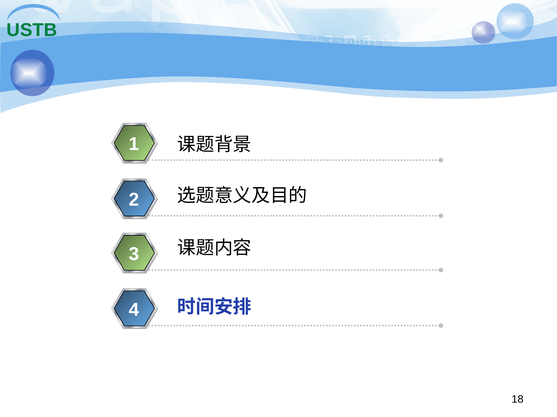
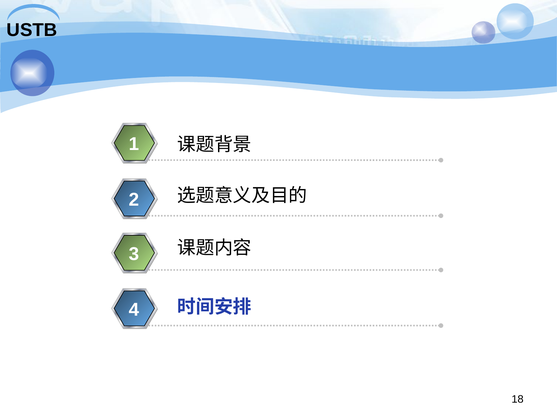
USTB colour: green -> black (32, 30)
